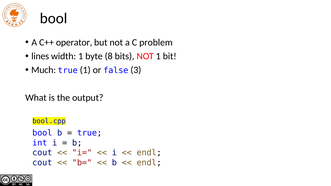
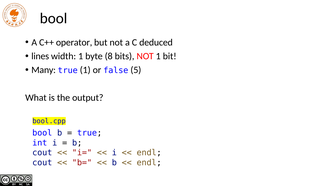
problem: problem -> deduced (156, 42)
Much: Much -> Many (44, 70)
3: 3 -> 5 (136, 70)
